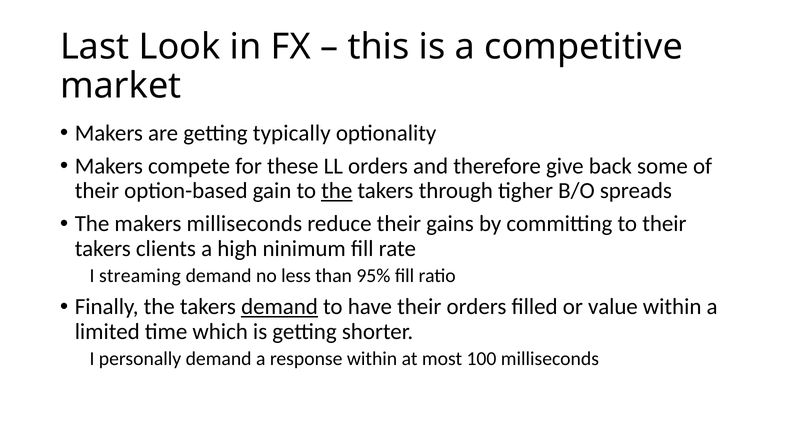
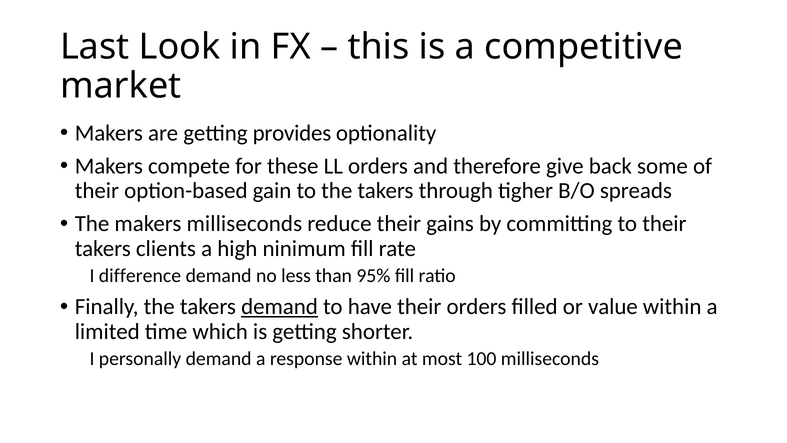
typically: typically -> provides (292, 133)
the underline: present -> none (337, 191)
streaming: streaming -> difference (140, 276)
